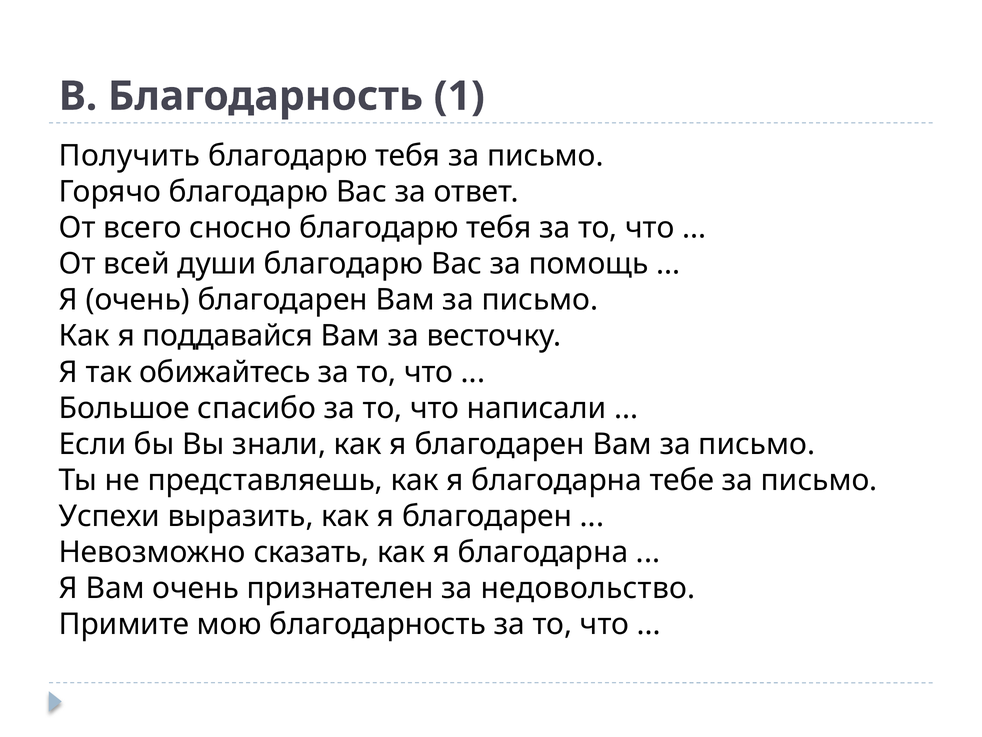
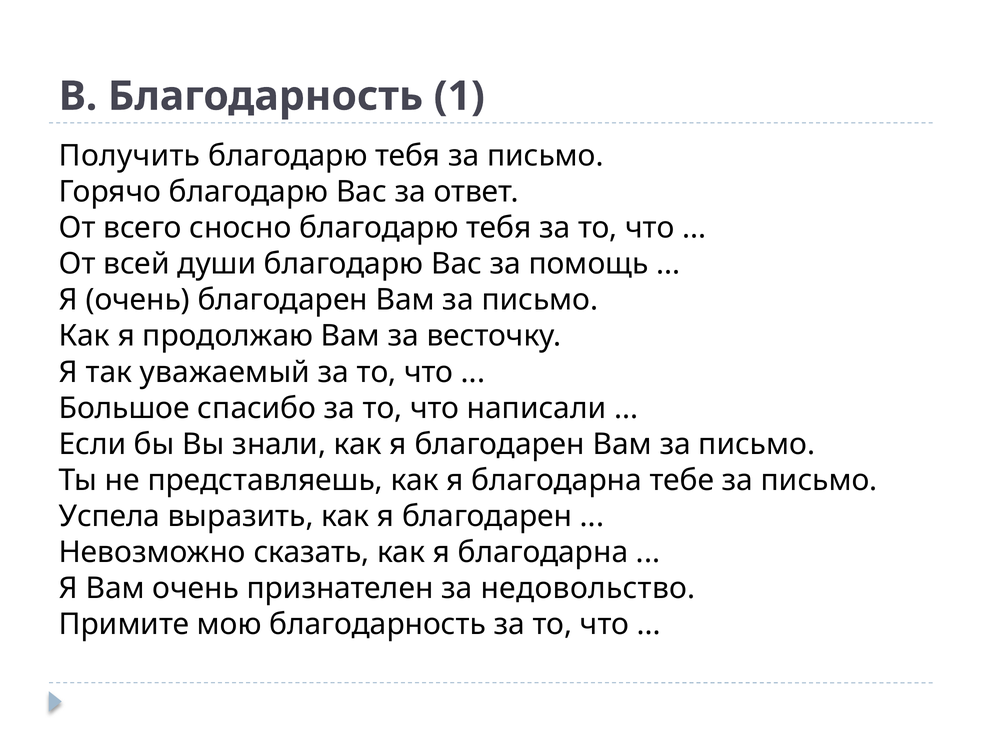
поддавайся: поддавайся -> продолжаю (228, 336)
обижайтесь: обижайтесь -> уважаемый (225, 372)
Успехи: Успехи -> Успела (109, 516)
